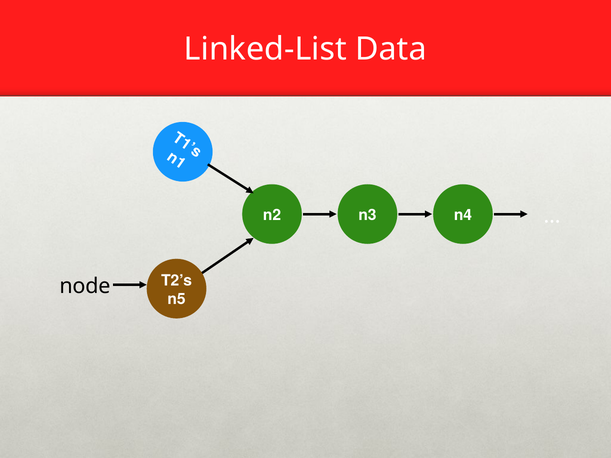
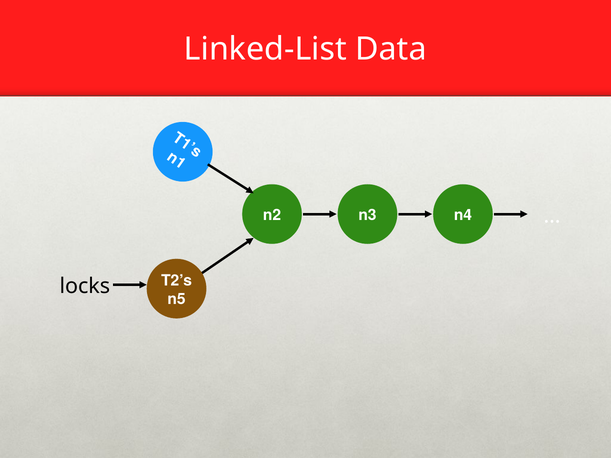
node: node -> locks (85, 286)
